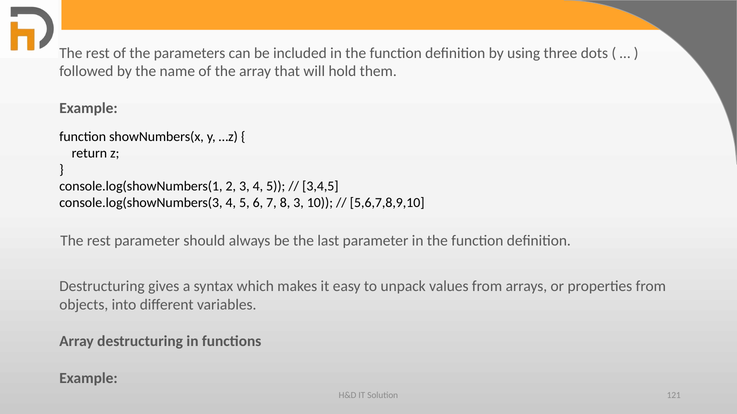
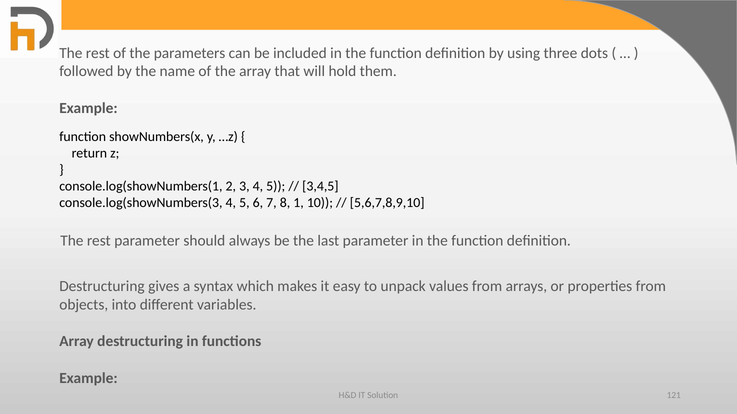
8 3: 3 -> 1 (299, 203)
